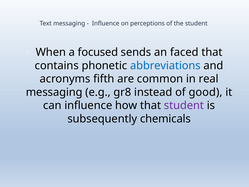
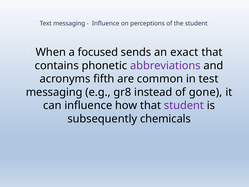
faced: faced -> exact (184, 52)
abbreviations colour: blue -> purple (165, 66)
real: real -> test (209, 79)
good: good -> gone (206, 92)
